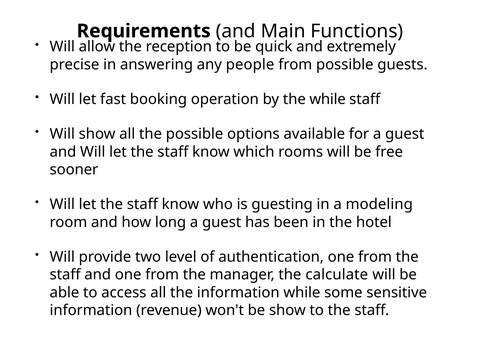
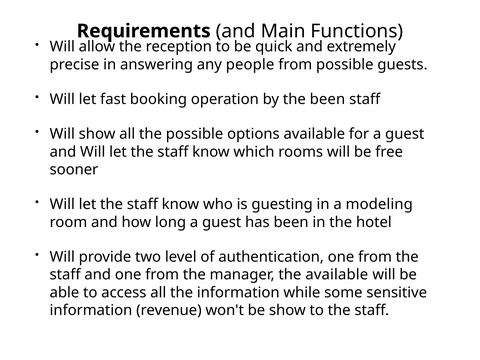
the while: while -> been (327, 99)
the calculate: calculate -> available (337, 275)
